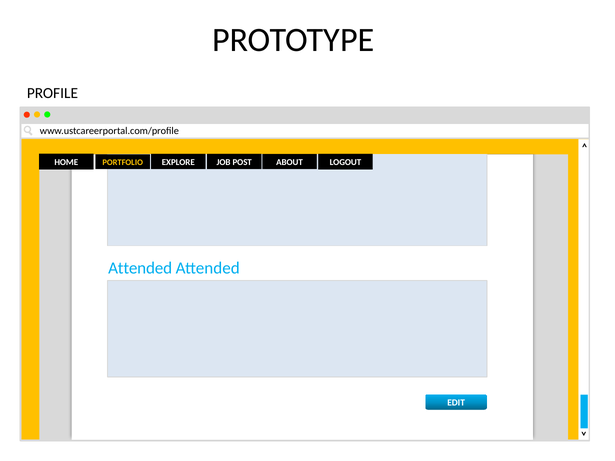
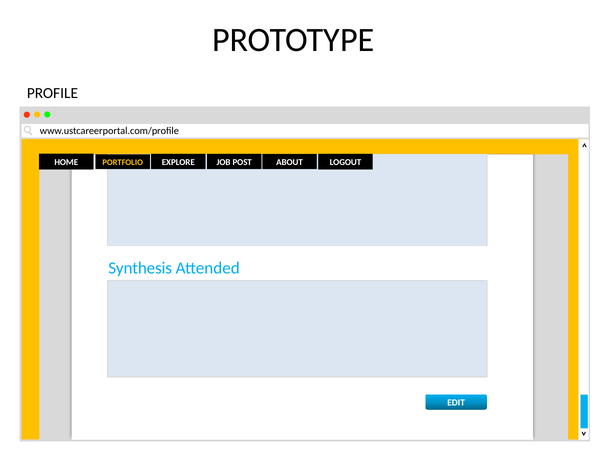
Attended: Attended -> Synthesis (140, 268)
